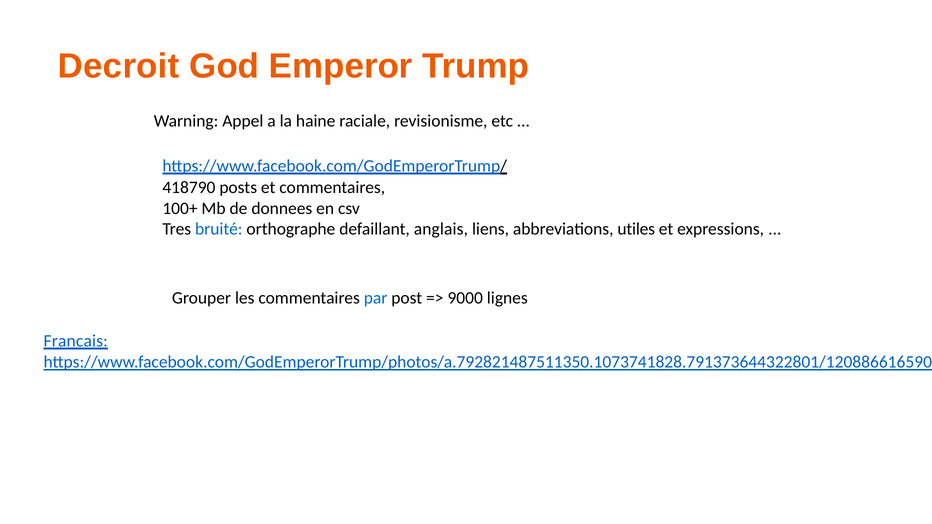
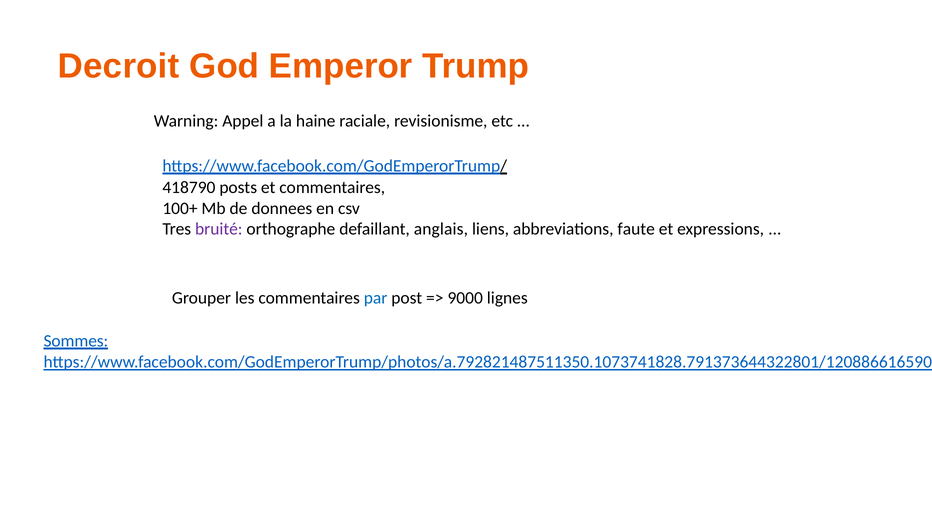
bruité colour: blue -> purple (219, 229)
utiles: utiles -> faute (636, 229)
Francais: Francais -> Sommes (76, 341)
